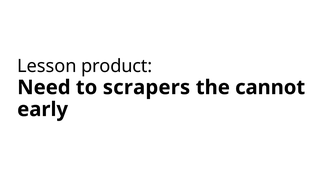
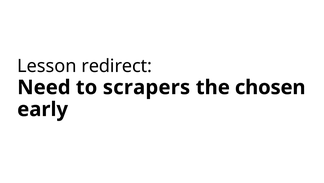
product: product -> redirect (117, 66)
cannot: cannot -> chosen (270, 87)
